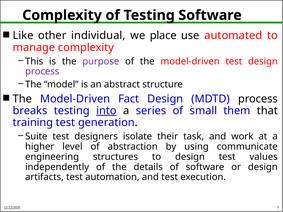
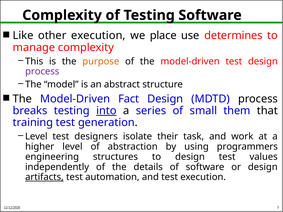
other individual: individual -> execution (98, 36)
automated: automated -> determines (233, 36)
purpose colour: purple -> orange (101, 61)
Suite: Suite -> Level (36, 137)
communicate: communicate -> programmers (247, 147)
artifacts underline: none -> present (44, 177)
